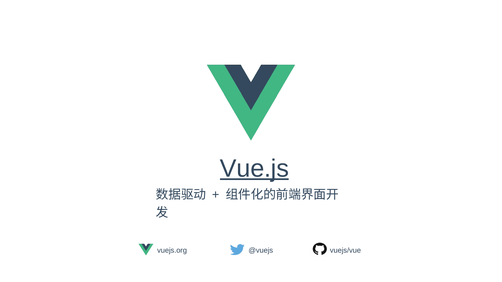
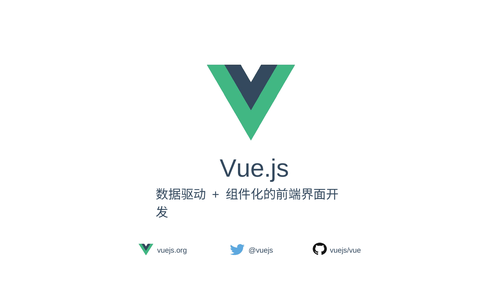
Vue.js underline: present -> none (254, 169)
